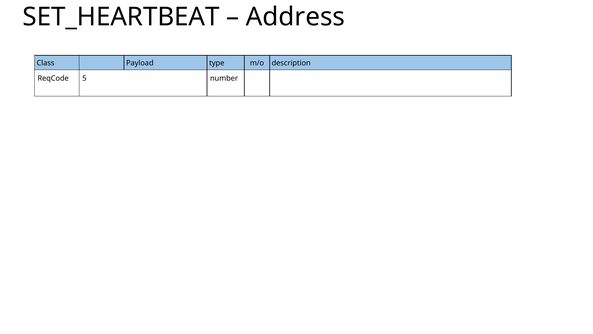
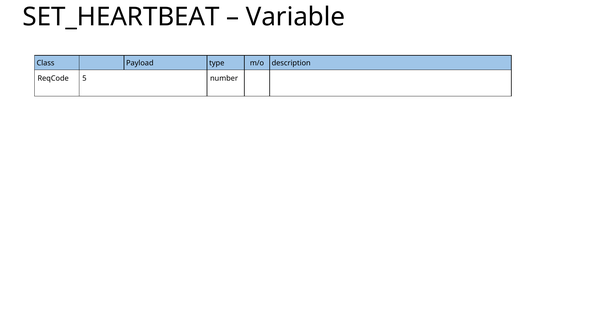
Address: Address -> Variable (296, 17)
